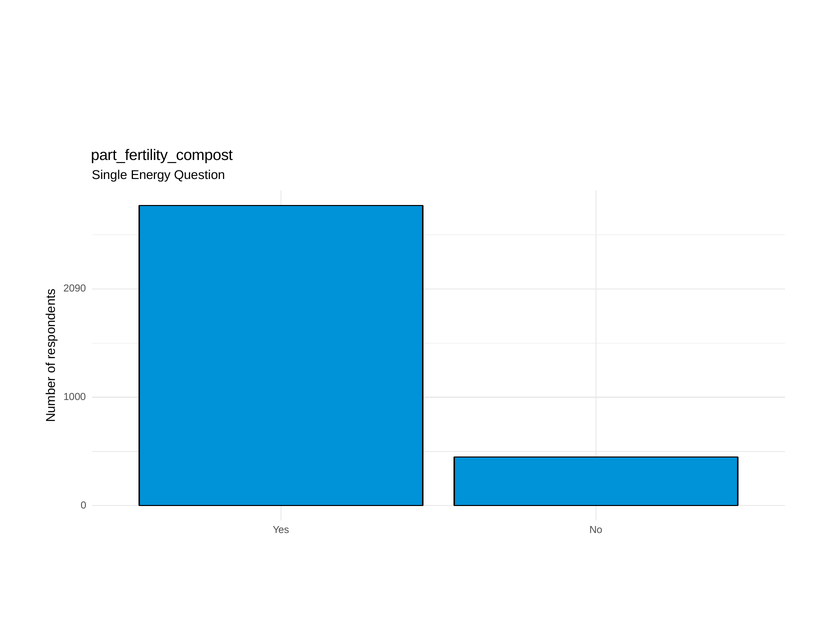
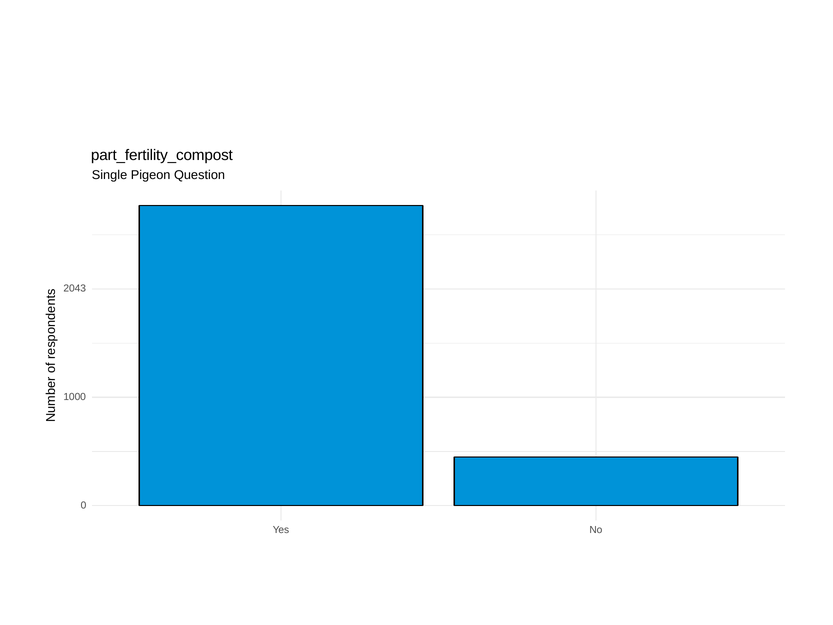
Energy: Energy -> Pigeon (151, 175)
2090: 2090 -> 2043 (75, 288)
